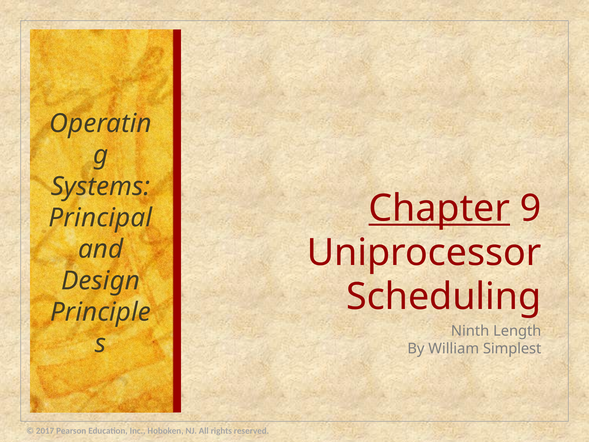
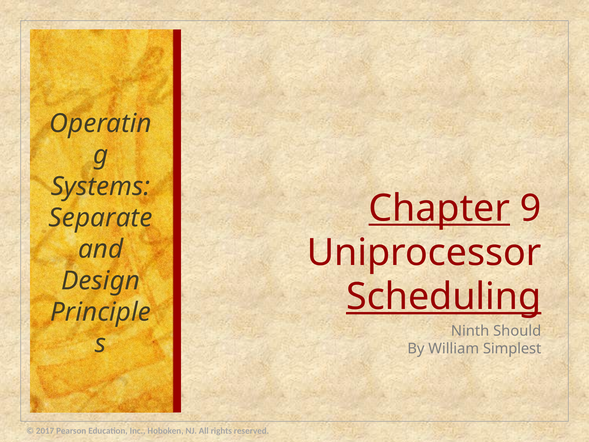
Principal: Principal -> Separate (101, 218)
Scheduling underline: none -> present (444, 297)
Length: Length -> Should (517, 331)
